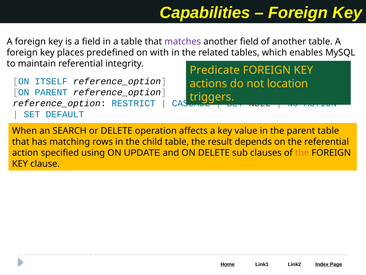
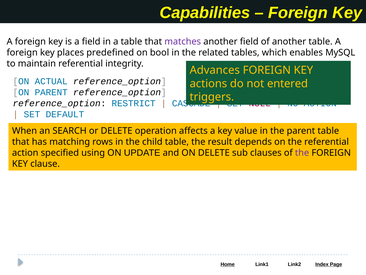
with: with -> bool (160, 52)
Predicate: Predicate -> Advances (215, 70)
ITSELF: ITSELF -> ACTUAL (51, 81)
location: location -> entered (288, 83)
the colour: orange -> purple (302, 153)
